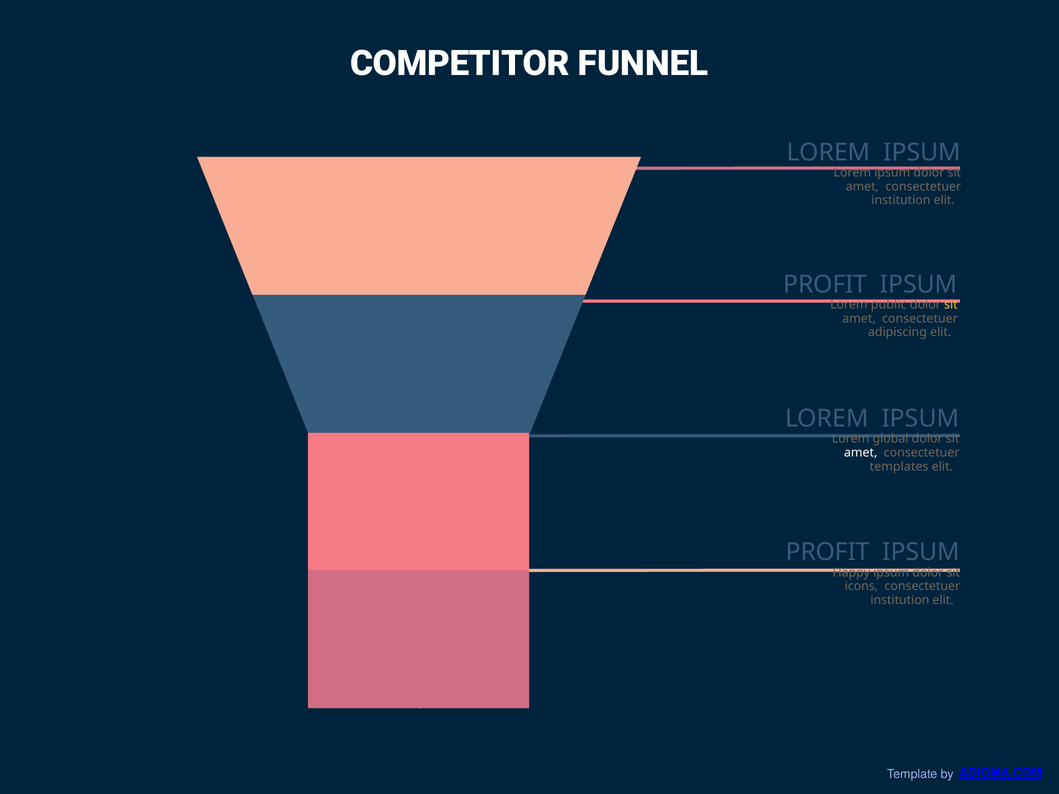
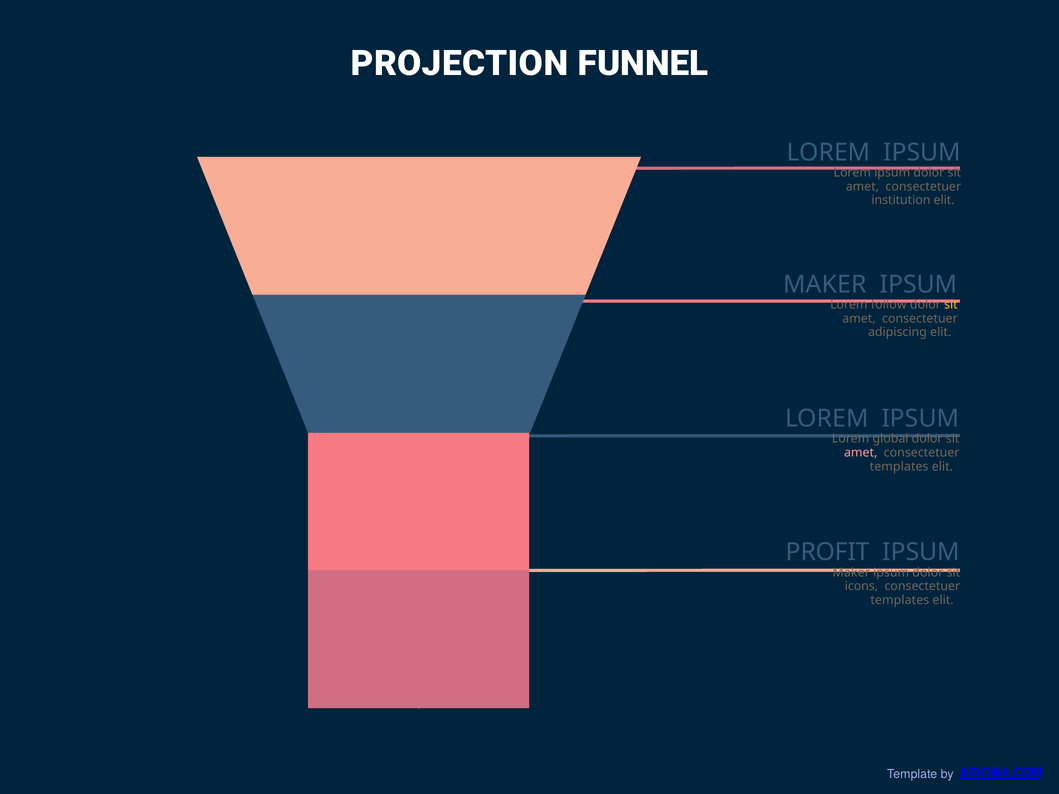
COMPETITOR: COMPETITOR -> PROJECTION (460, 63)
PROFIT: PROFIT -> MAKER (825, 284)
public: public -> follow (889, 305)
amet colour: white -> pink (861, 453)
Happy: Happy -> Maker (851, 573)
institution: institution -> templates (900, 600)
